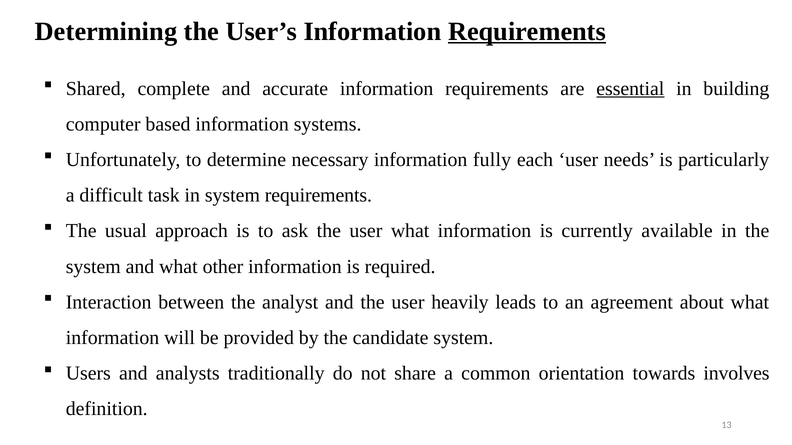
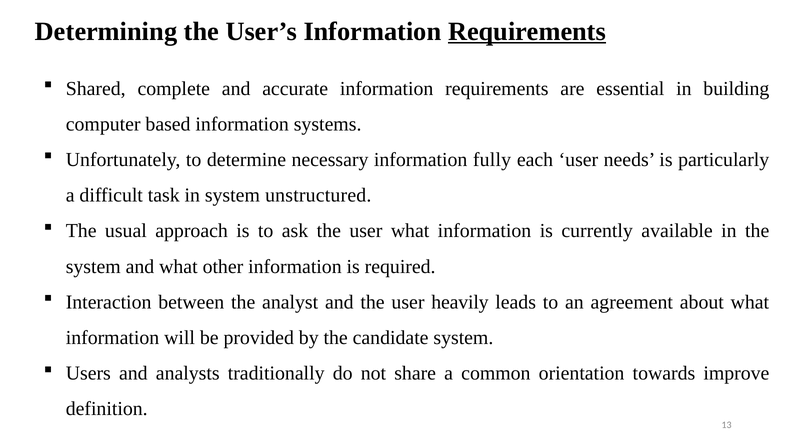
essential underline: present -> none (630, 89)
system requirements: requirements -> unstructured (318, 195)
involves: involves -> improve (736, 374)
